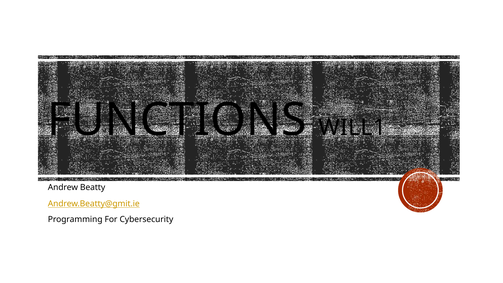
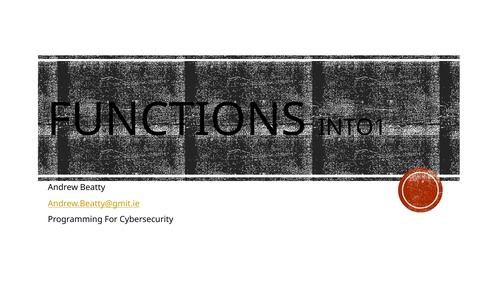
WILL1: WILL1 -> INTO1 (352, 127)
